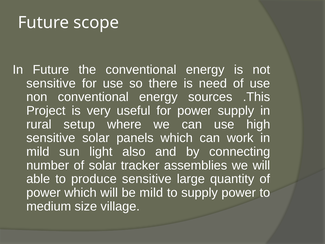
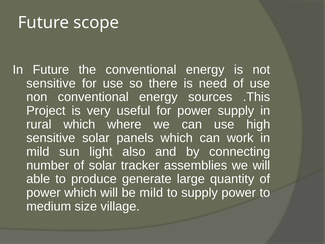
rural setup: setup -> which (79, 124)
produce sensitive: sensitive -> generate (147, 179)
